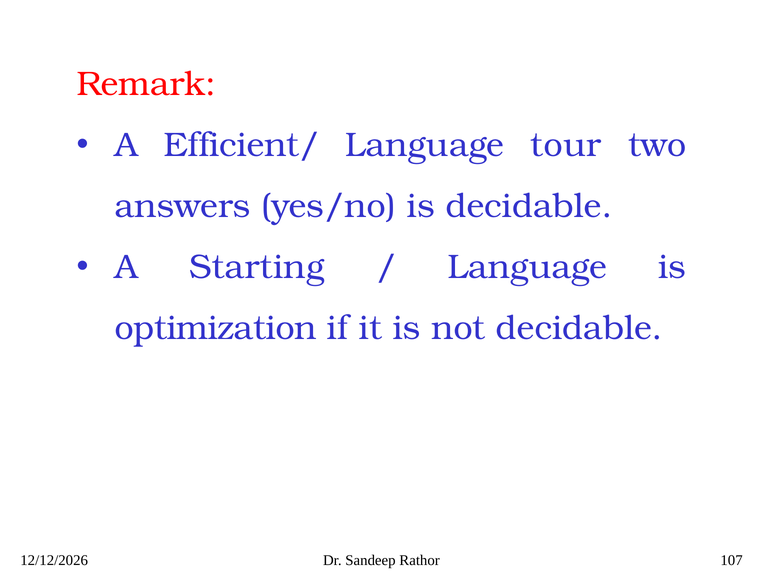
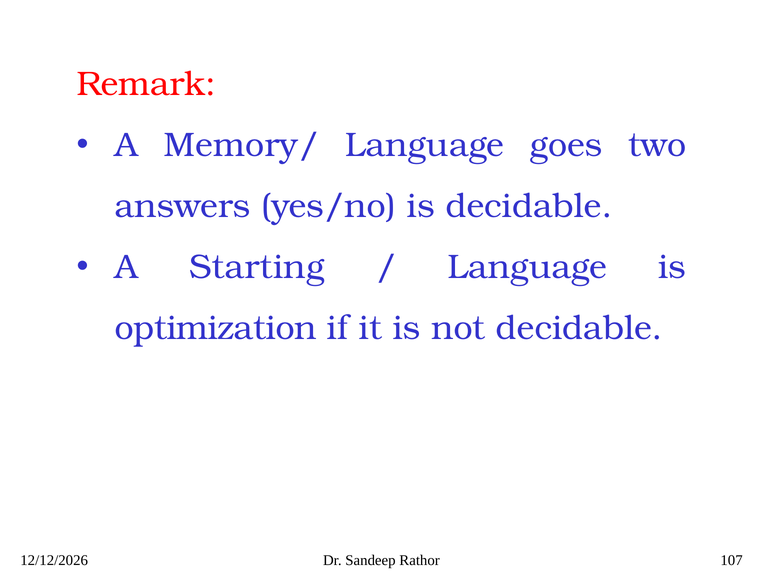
Efficient/: Efficient/ -> Memory/ (241, 145)
tour: tour -> goes (566, 145)
